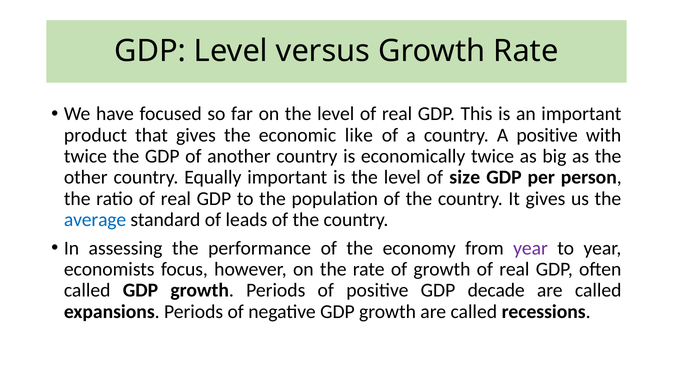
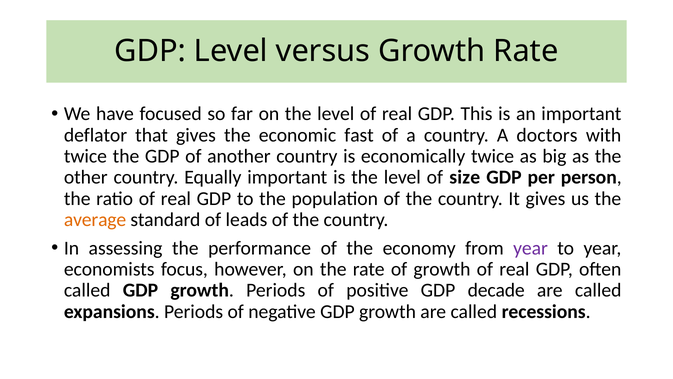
product: product -> deflator (96, 135)
like: like -> fast (359, 135)
A positive: positive -> doctors (547, 135)
average colour: blue -> orange (95, 220)
